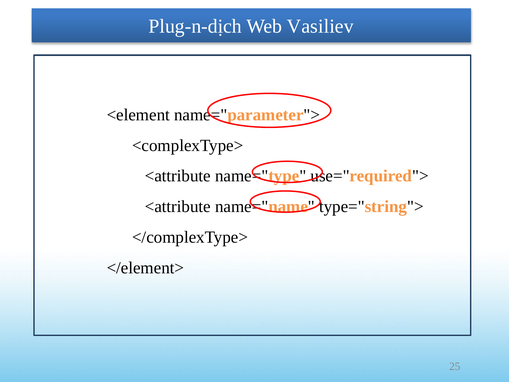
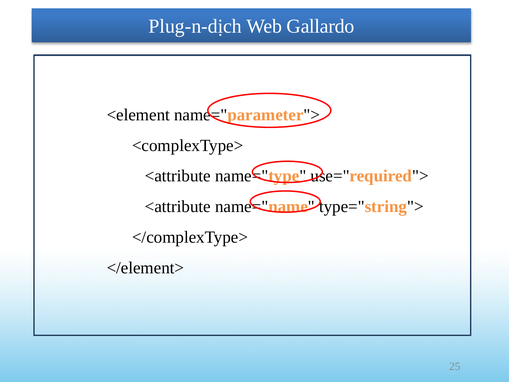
Vasiliev: Vasiliev -> Gallardo (321, 26)
